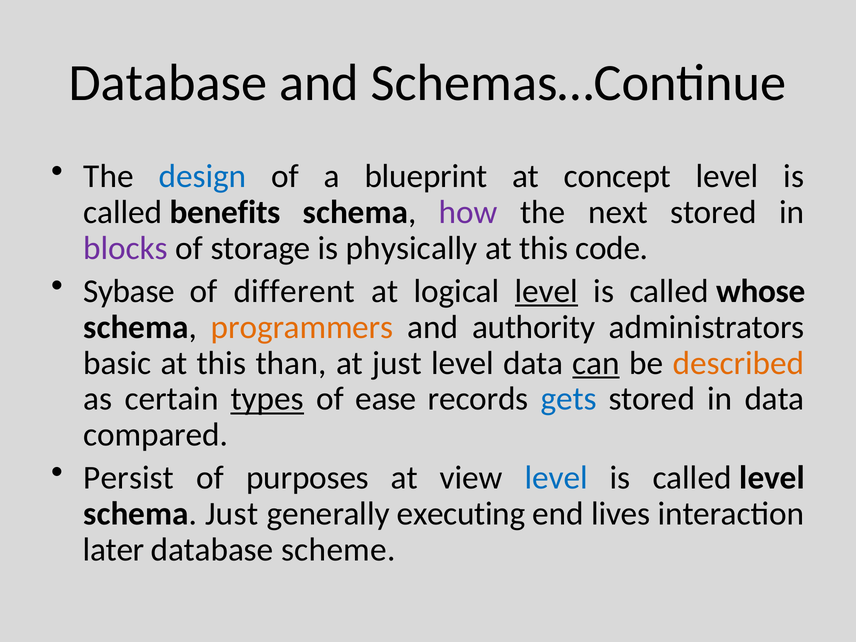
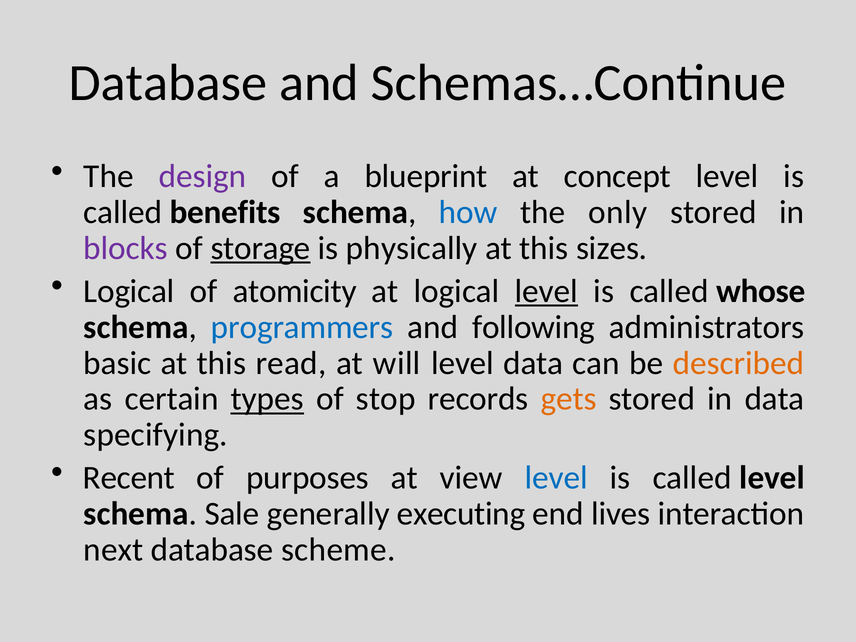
design colour: blue -> purple (202, 176)
how colour: purple -> blue (468, 212)
next: next -> only (618, 212)
storage underline: none -> present (261, 248)
code: code -> sizes (612, 248)
Sybase: Sybase -> Logical (129, 291)
different: different -> atomicity (295, 291)
programmers colour: orange -> blue (302, 327)
authority: authority -> following (534, 327)
than: than -> read (291, 363)
at just: just -> will (397, 363)
can underline: present -> none (596, 363)
ease: ease -> stop (386, 399)
gets colour: blue -> orange (569, 399)
compared: compared -> specifying (156, 435)
Persist: Persist -> Recent (129, 478)
schema Just: Just -> Sale (232, 514)
later: later -> next (113, 550)
